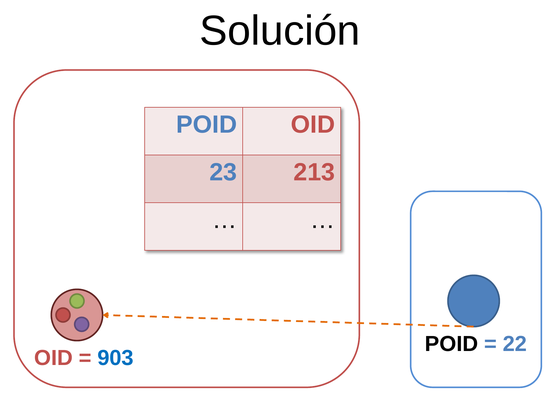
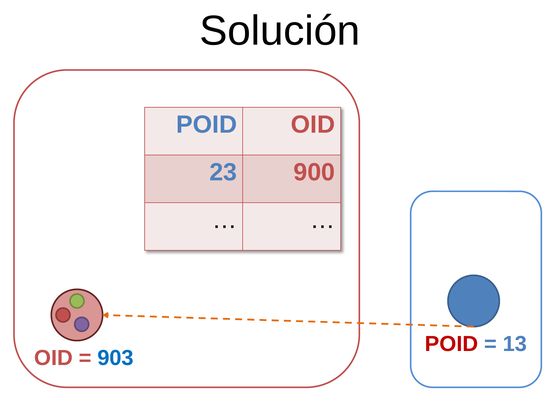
213: 213 -> 900 (314, 172)
POID colour: black -> red (452, 344)
22: 22 -> 13 (515, 344)
